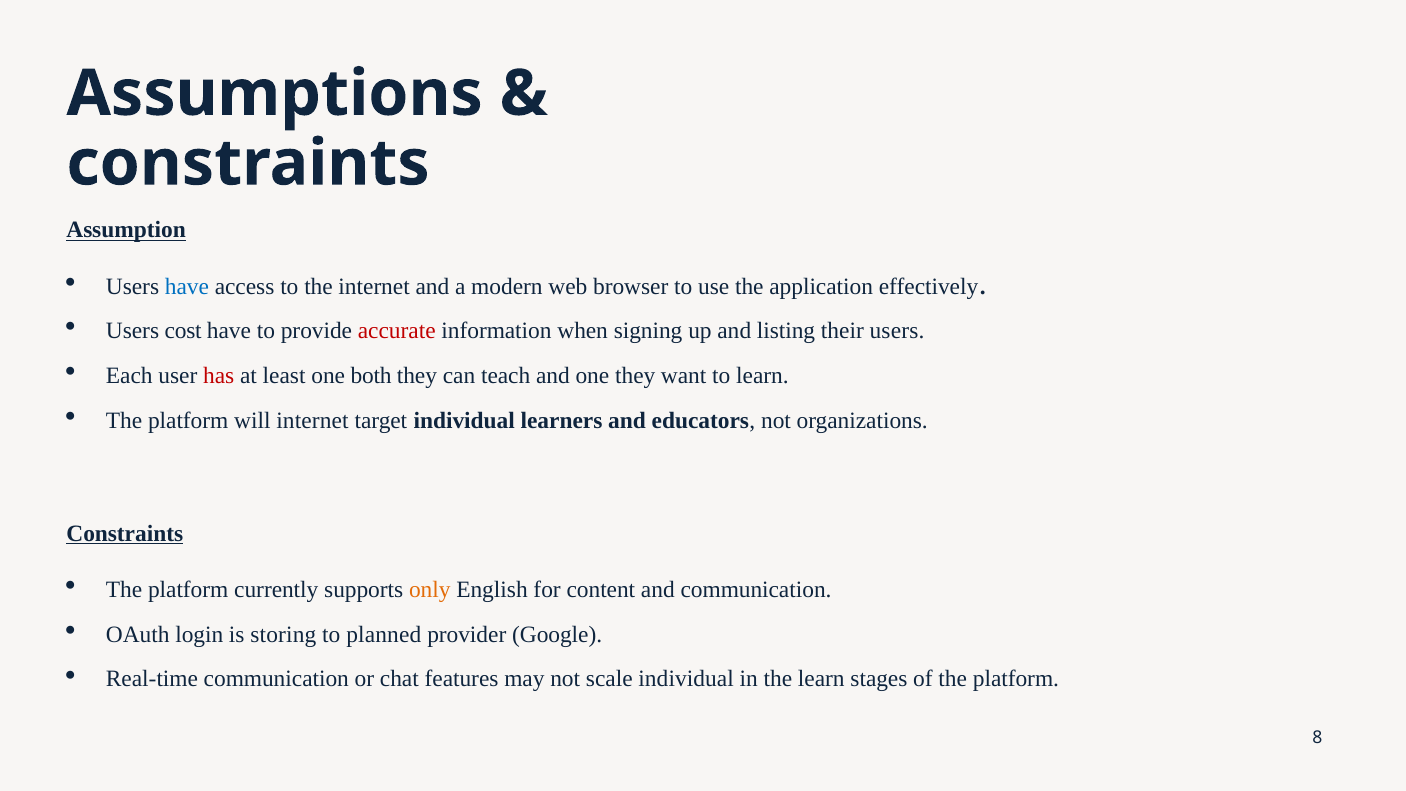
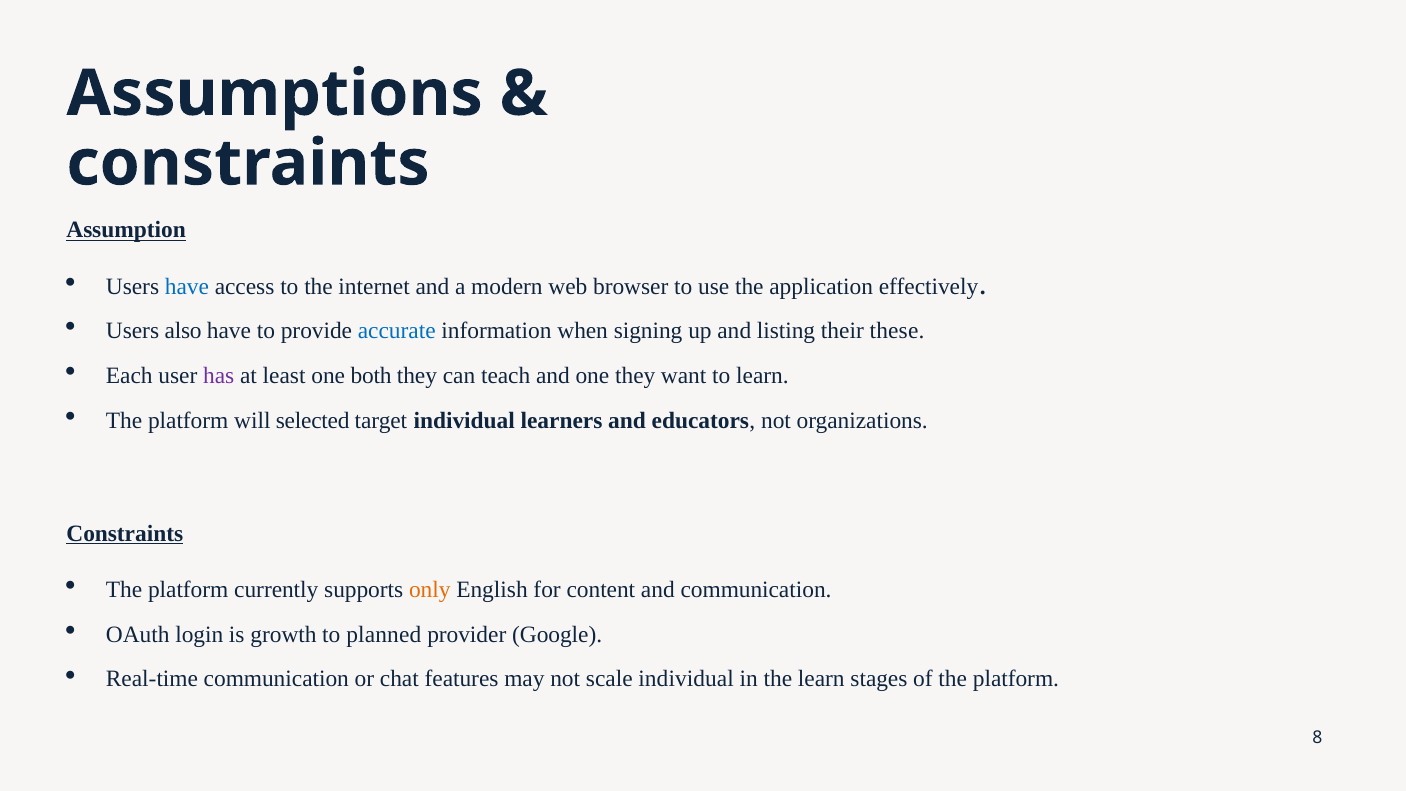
cost: cost -> also (183, 331)
accurate colour: red -> blue (397, 331)
their users: users -> these (897, 331)
has colour: red -> purple (219, 376)
will internet: internet -> selected (313, 420)
storing: storing -> growth (283, 634)
